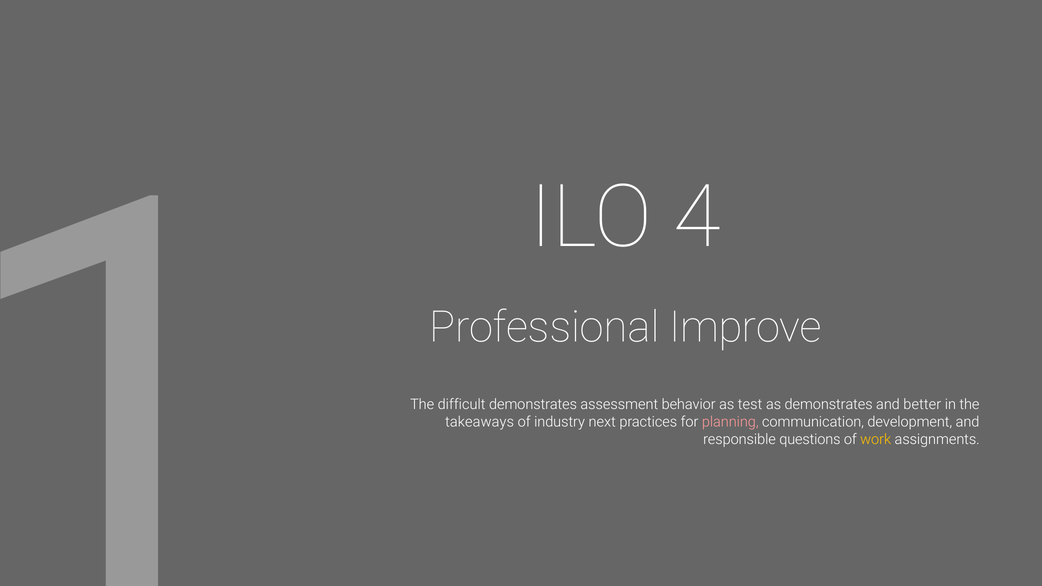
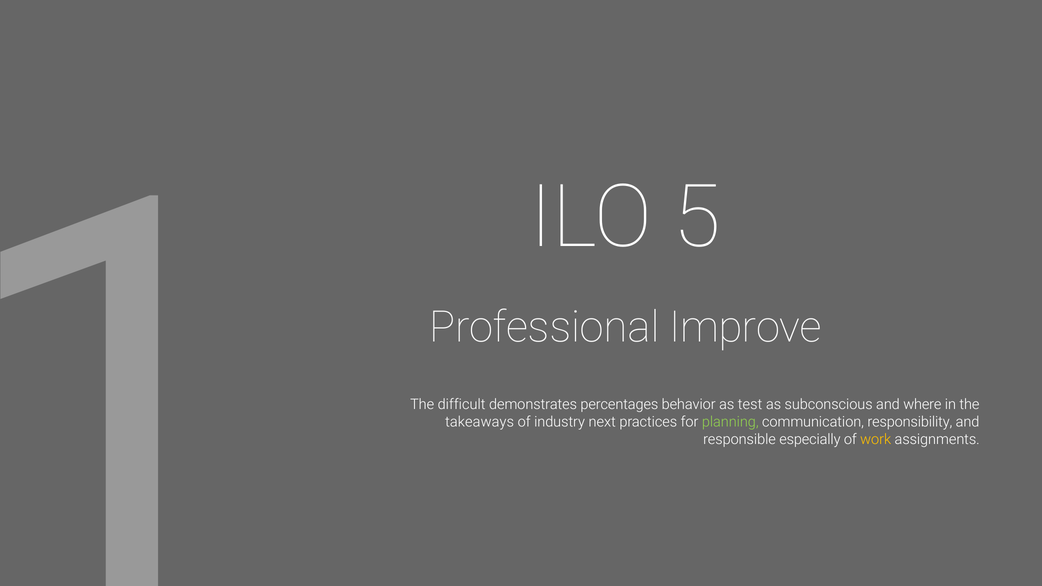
4: 4 -> 5 (697, 217)
assessment: assessment -> percentages (619, 405)
as demonstrates: demonstrates -> subconscious (829, 405)
better: better -> where (922, 405)
planning colour: pink -> light green (730, 422)
development: development -> responsibility (910, 422)
questions: questions -> especially (810, 440)
